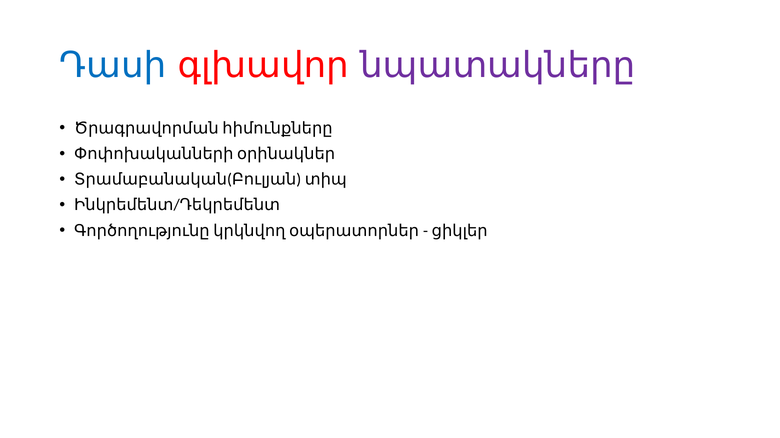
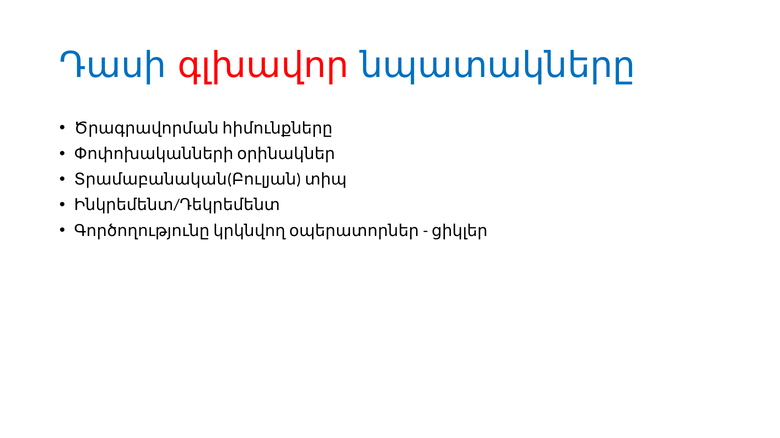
նպատակները colour: purple -> blue (498, 66)
